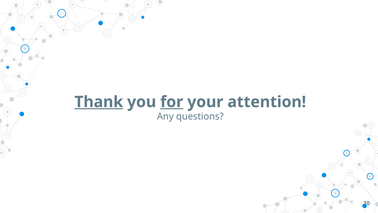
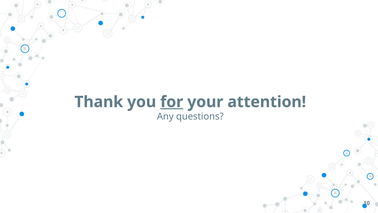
Thank underline: present -> none (99, 102)
